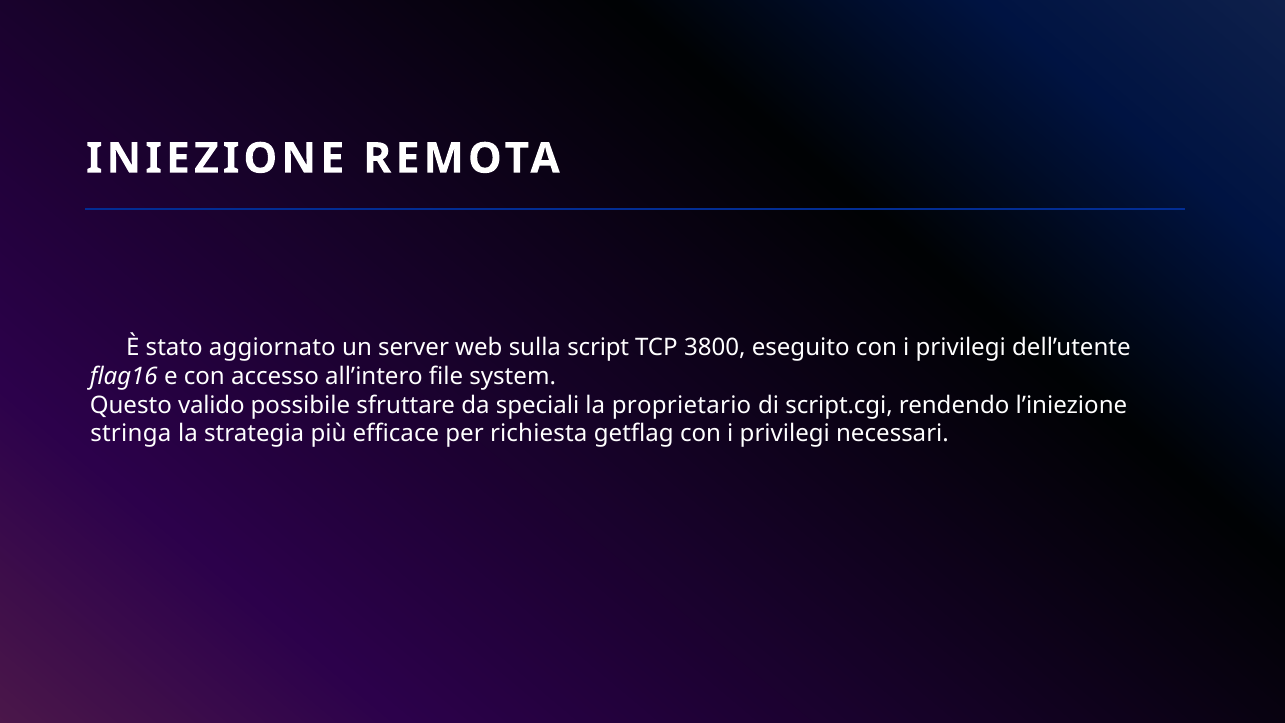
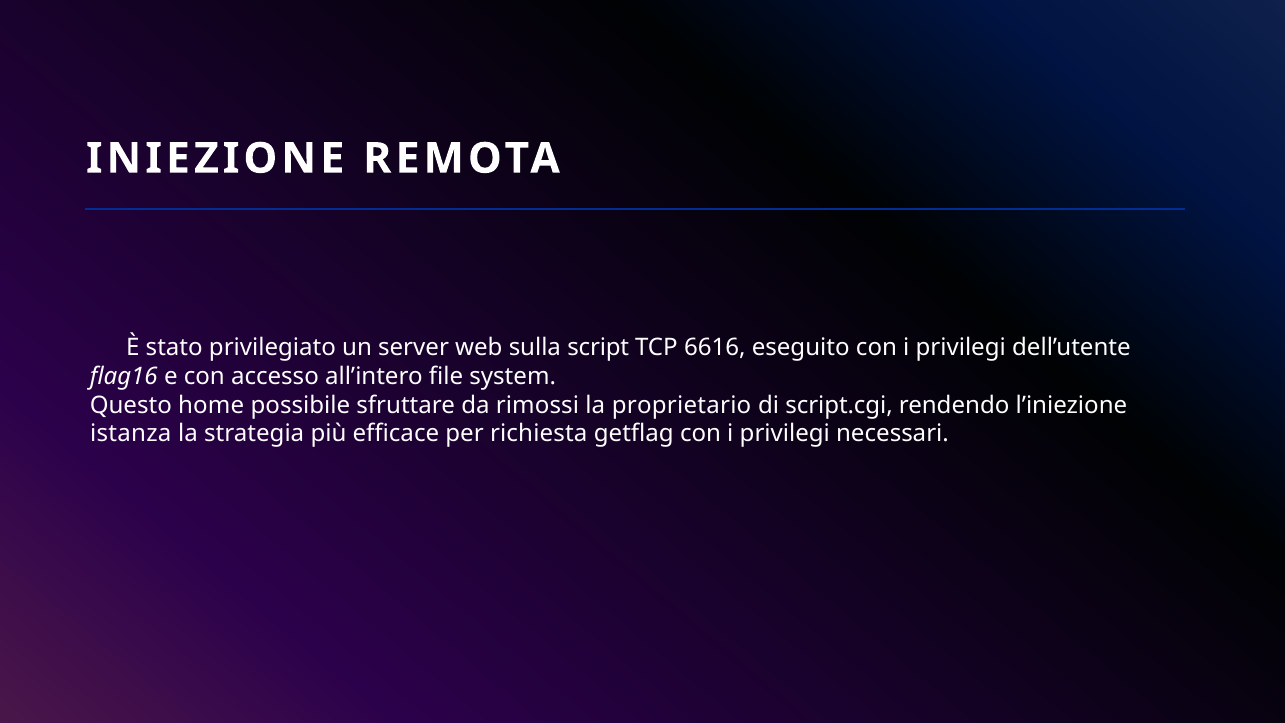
aggiornato: aggiornato -> privilegiato (272, 347)
3800: 3800 -> 6616 (715, 347)
valido: valido -> home (211, 405)
speciali: speciali -> rimossi (537, 405)
stringa: stringa -> istanza (131, 434)
